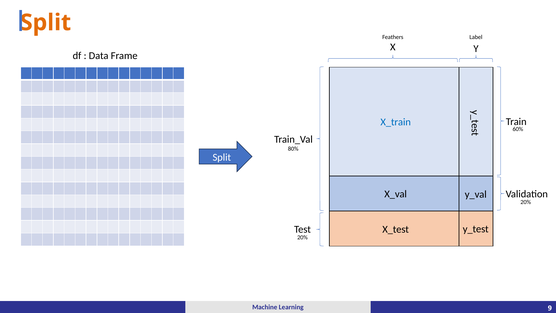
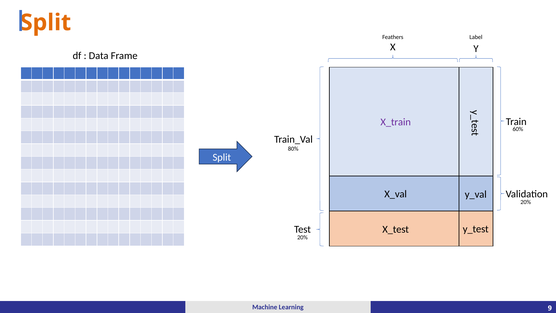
X_train colour: blue -> purple (396, 122)
